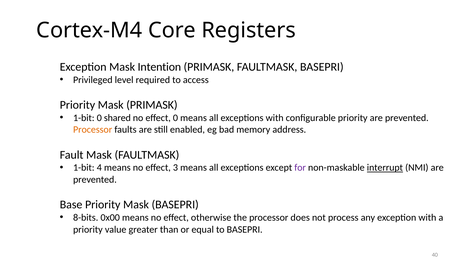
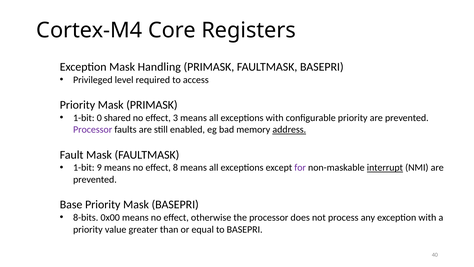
Intention: Intention -> Handling (159, 67)
effect 0: 0 -> 3 (175, 118)
Processor colour: orange -> purple (93, 130)
address underline: none -> present (289, 130)
4: 4 -> 9 (99, 167)
3: 3 -> 8 (175, 167)
